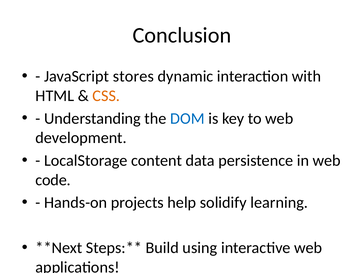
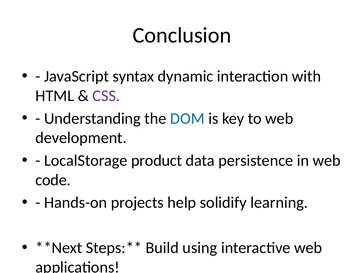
stores: stores -> syntax (133, 76)
CSS colour: orange -> purple (106, 96)
content: content -> product (157, 161)
